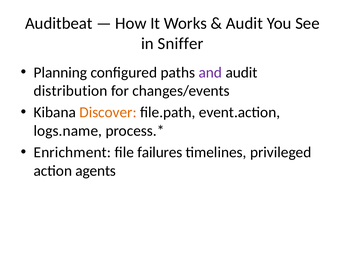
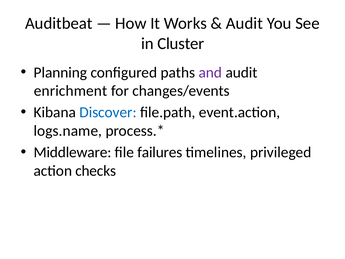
Sniffer: Sniffer -> Cluster (181, 43)
distribution: distribution -> enrichment (71, 91)
Discover colour: orange -> blue (108, 112)
Enrichment: Enrichment -> Middleware (73, 152)
agents: agents -> checks (96, 171)
